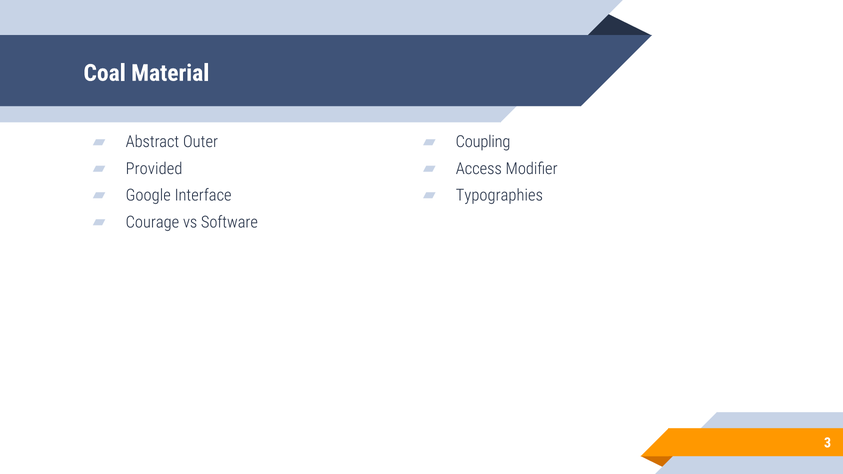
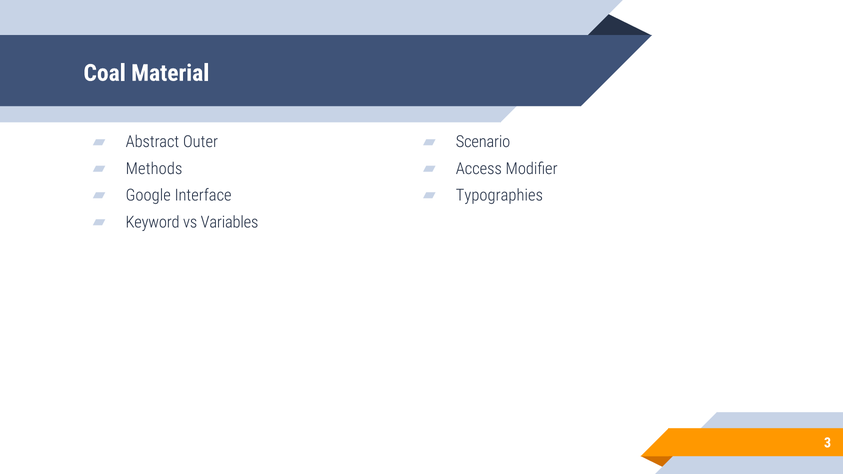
Coupling: Coupling -> Scenario (483, 142)
Provided: Provided -> Methods (154, 169)
Courage: Courage -> Keyword (153, 222)
Software: Software -> Variables (230, 222)
